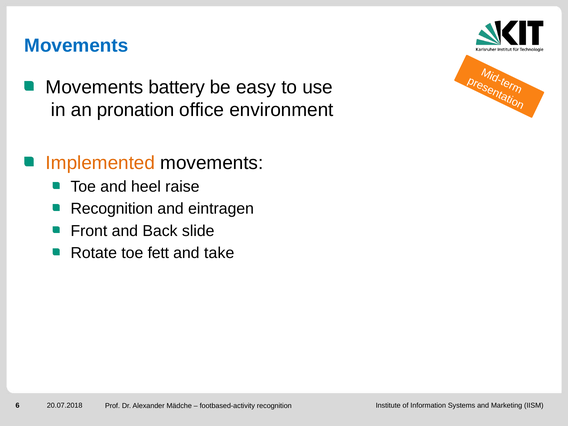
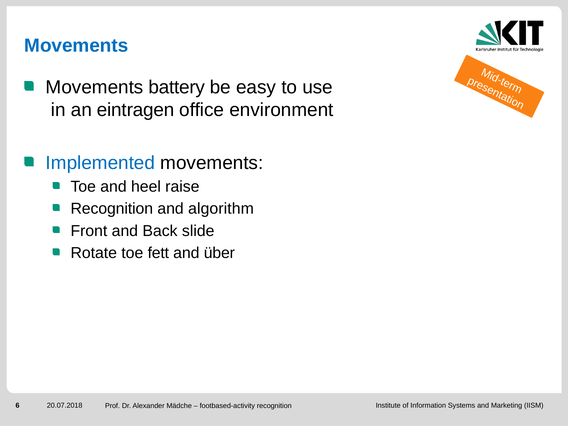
pronation: pronation -> eintragen (136, 110)
Implemented colour: orange -> blue (100, 163)
eintragen: eintragen -> algorithm (221, 209)
take: take -> über (219, 253)
